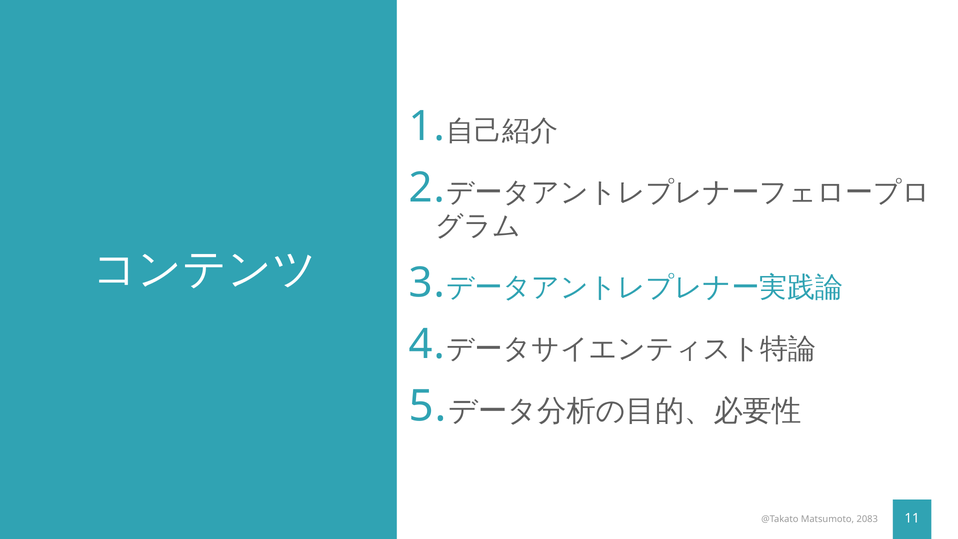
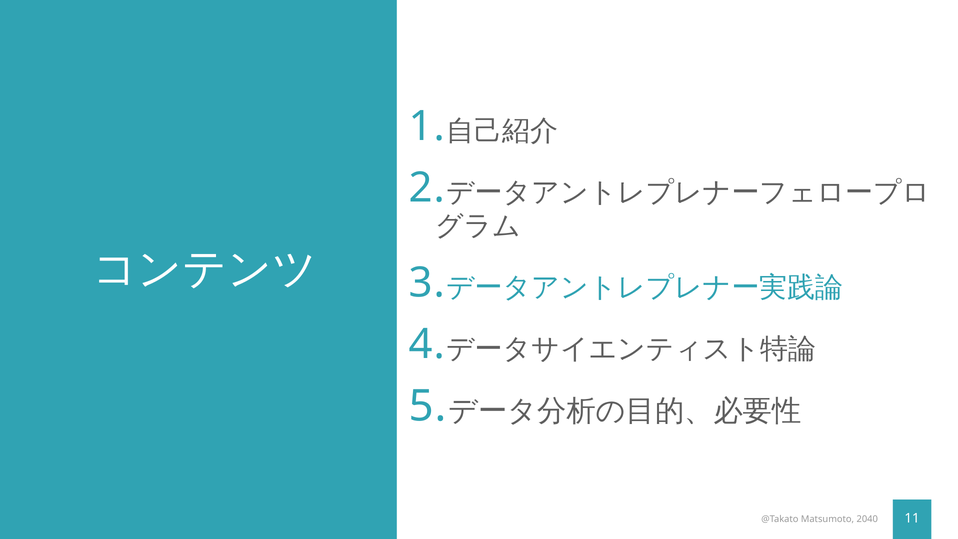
2083: 2083 -> 2040 (867, 519)
